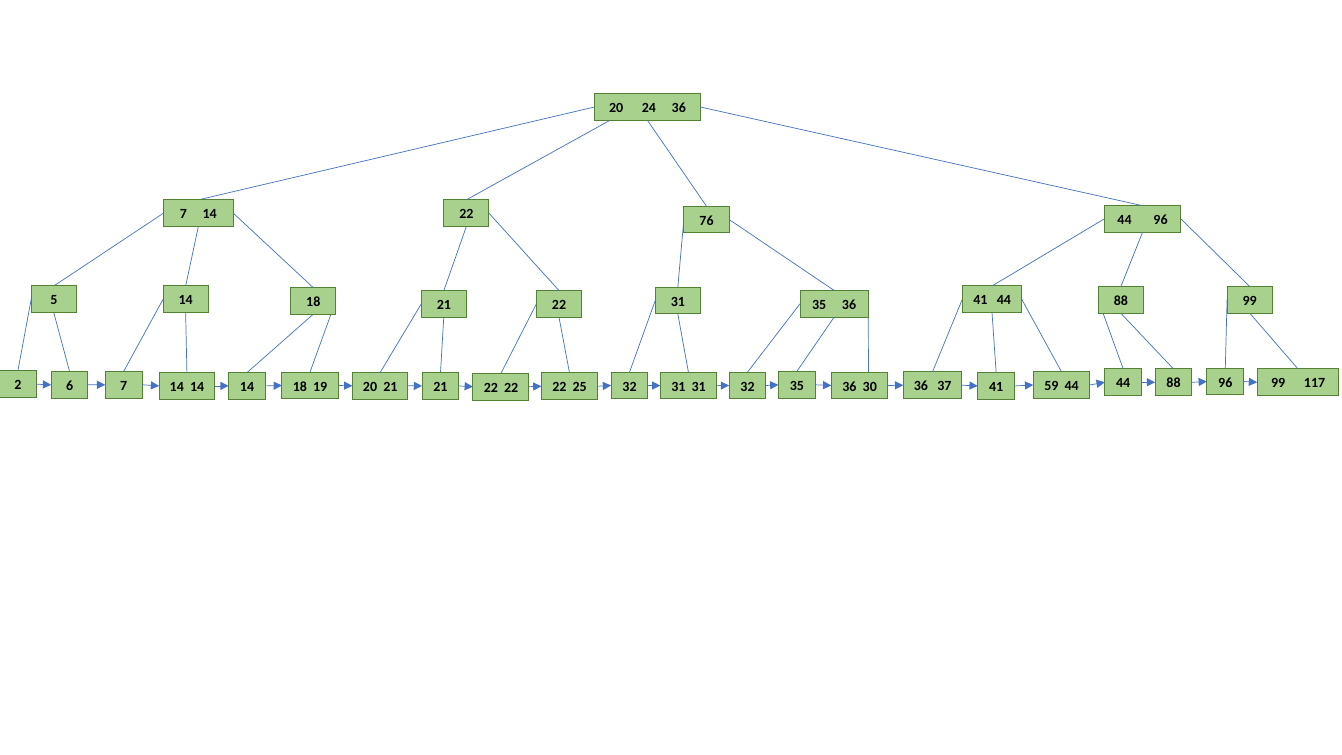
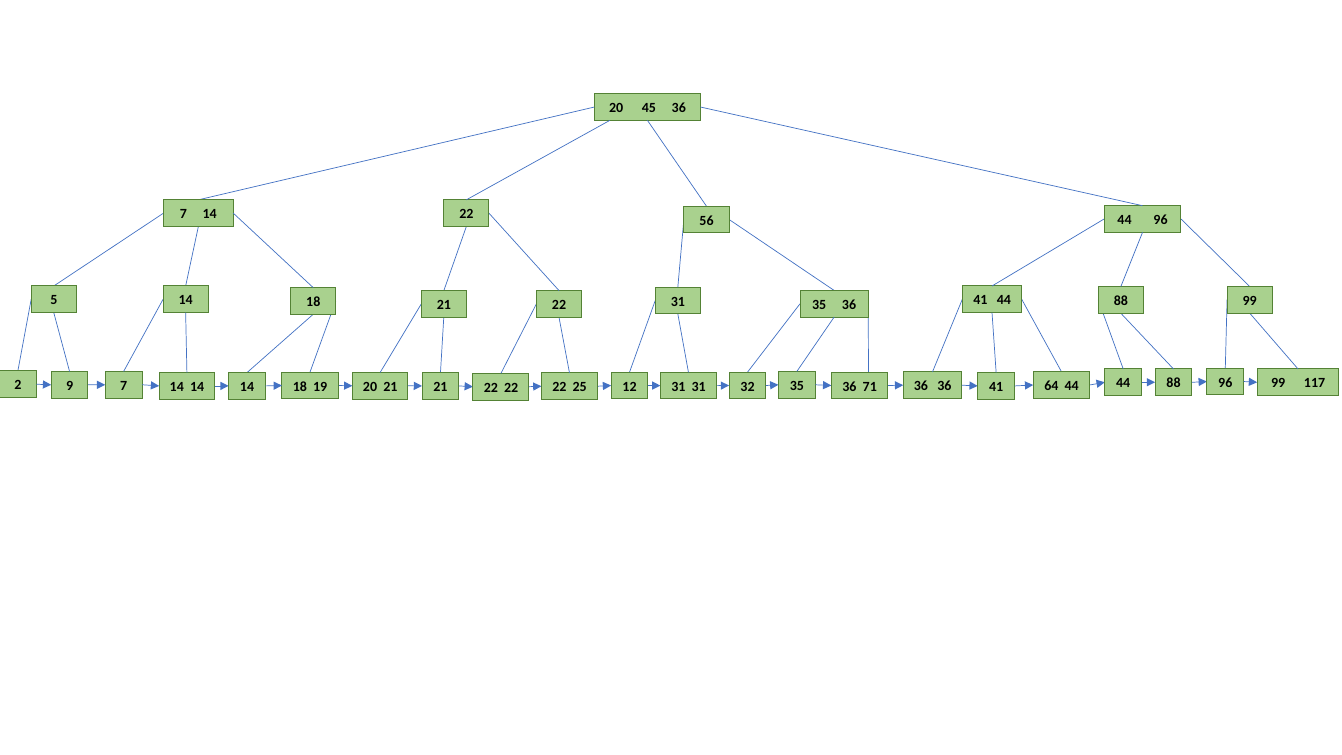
24: 24 -> 45 (649, 108)
76: 76 -> 56 (707, 220)
6: 6 -> 9 (70, 386)
30: 30 -> 71 (870, 386)
59: 59 -> 64 (1051, 386)
36 37: 37 -> 36 (944, 386)
14 32: 32 -> 12 (630, 386)
